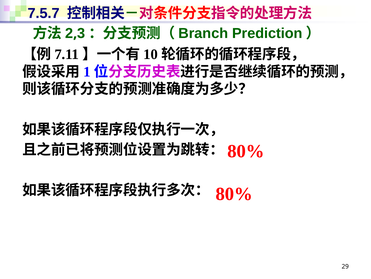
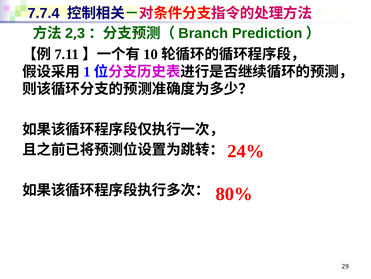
7.5.7: 7.5.7 -> 7.7.4 (44, 13)
80%: 80% -> 24% (246, 151)
